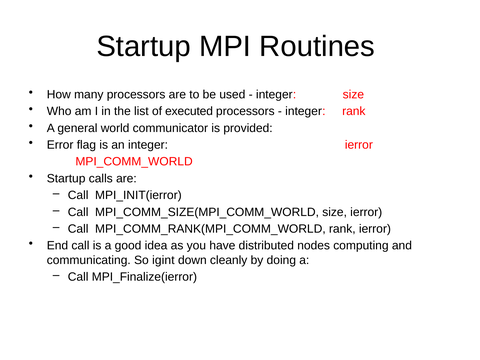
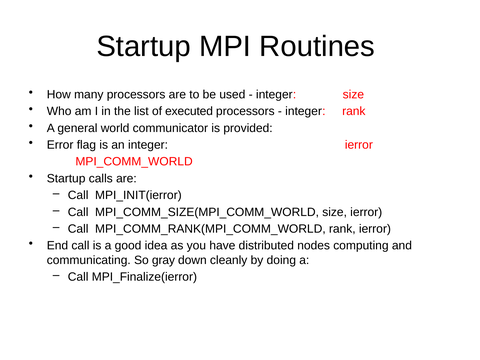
igint: igint -> gray (163, 260)
